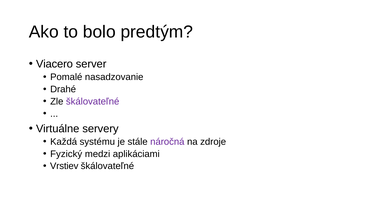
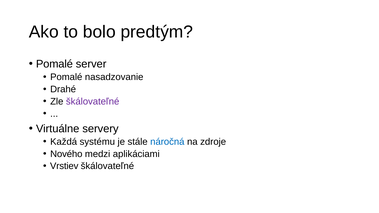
Viacero: Viacero -> Pomalé (54, 64)
náročná colour: purple -> blue (167, 142)
Fyzický: Fyzický -> Nového (66, 154)
